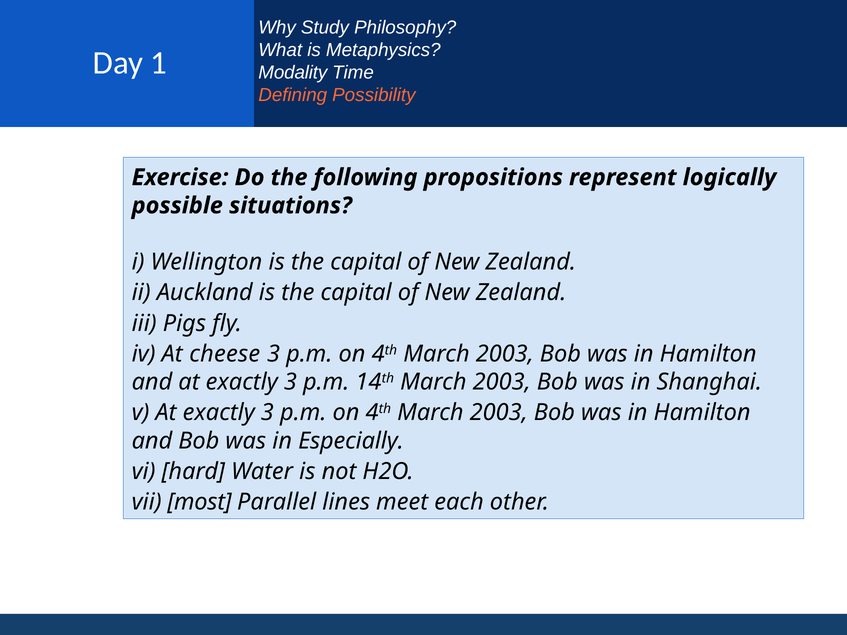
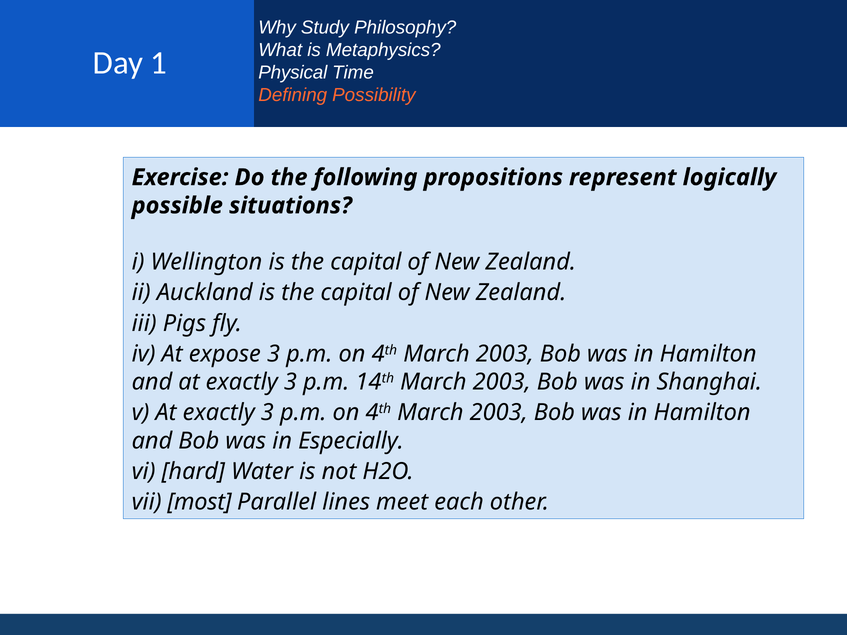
Modality: Modality -> Physical (293, 73)
cheese: cheese -> expose (225, 354)
